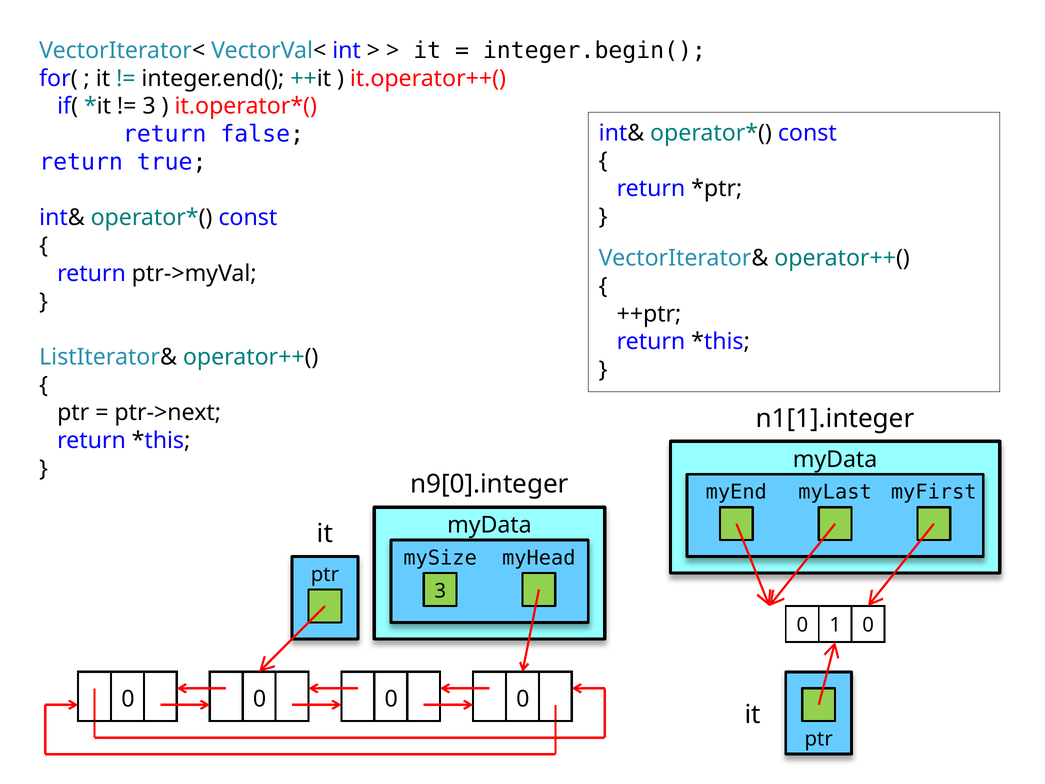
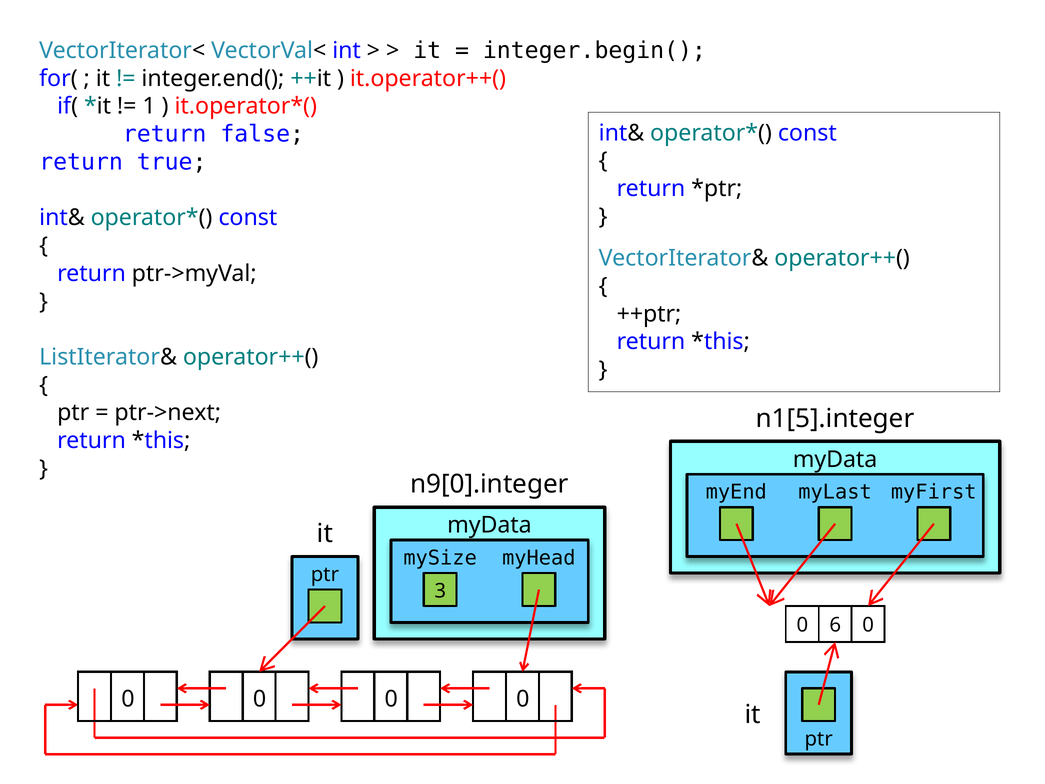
3: 3 -> 1 (149, 106)
n1[1].integer: n1[1].integer -> n1[5].integer (835, 418)
1: 1 -> 6 (835, 625)
